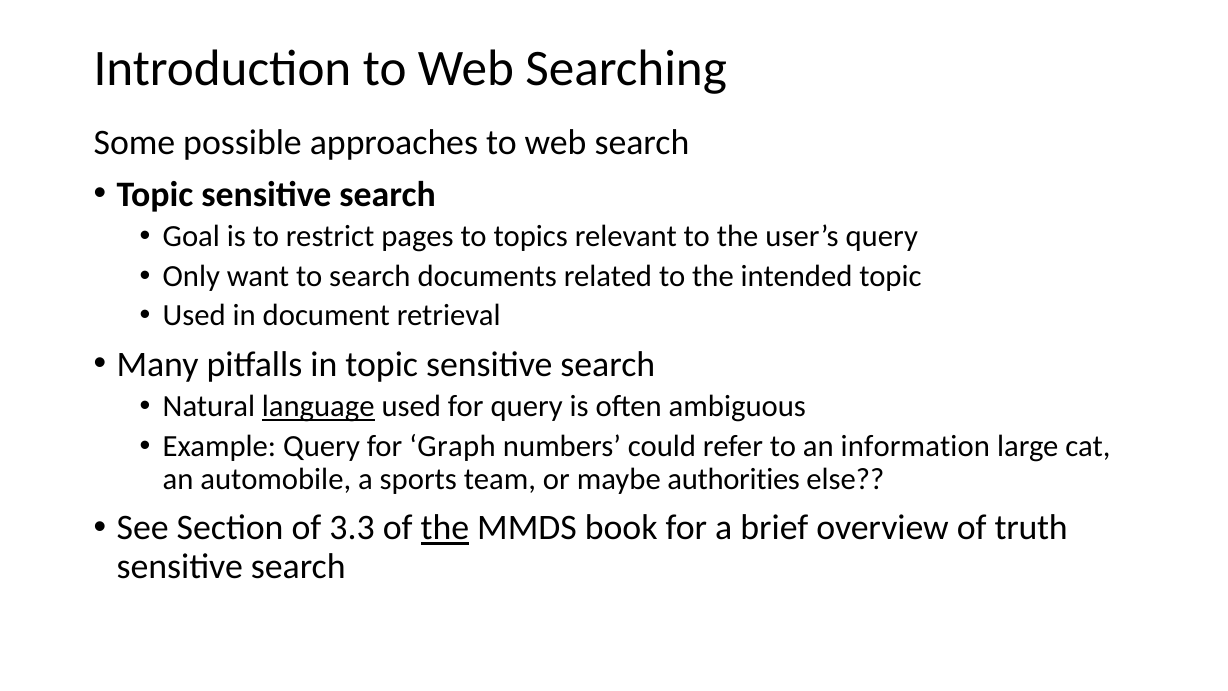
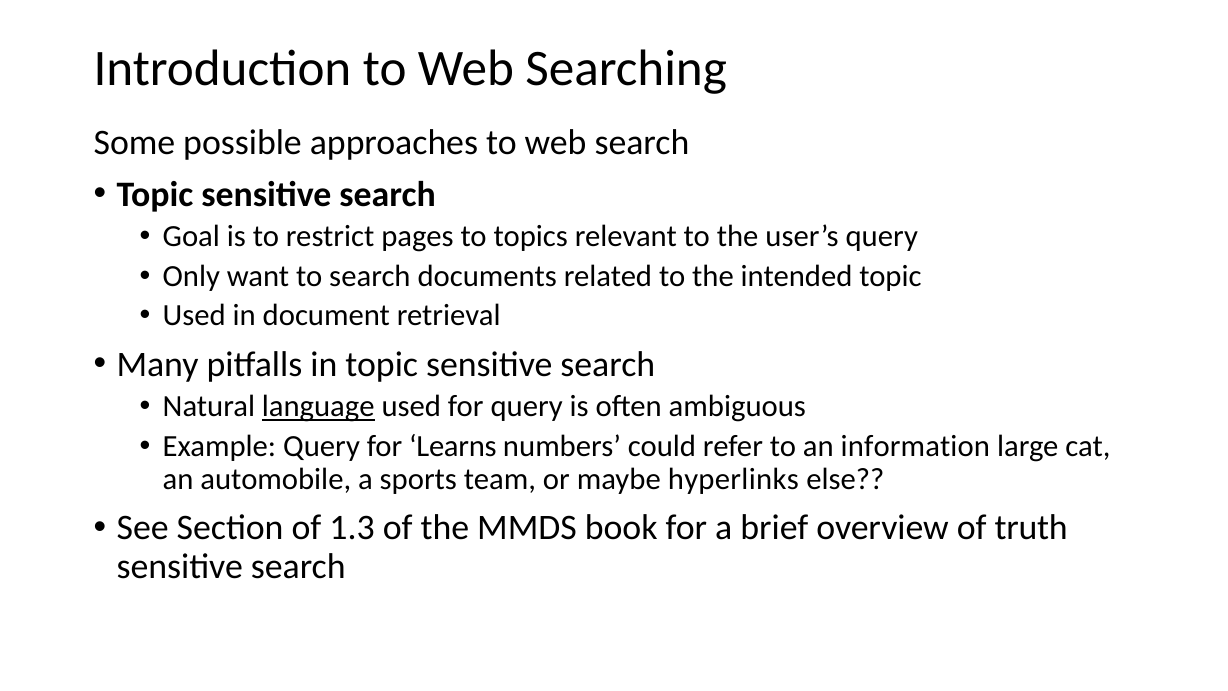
Graph: Graph -> Learns (453, 446)
authorities: authorities -> hyperlinks (733, 479)
3.3: 3.3 -> 1.3 (352, 528)
the underline: present -> none (445, 528)
